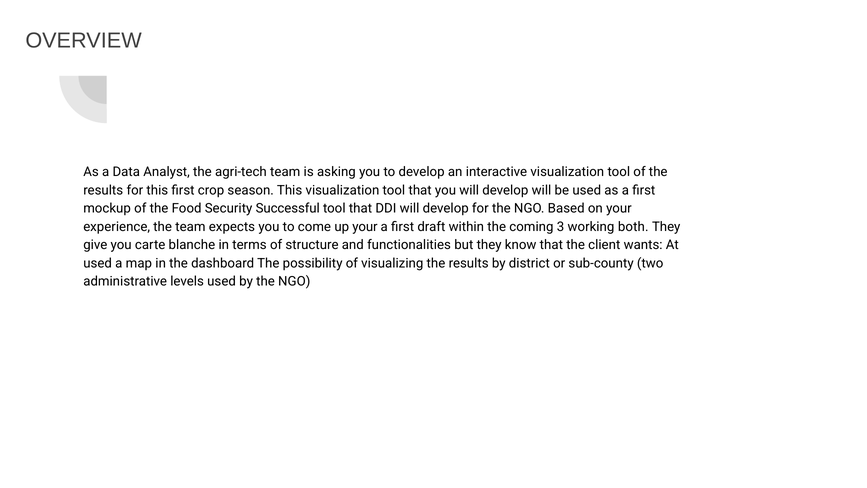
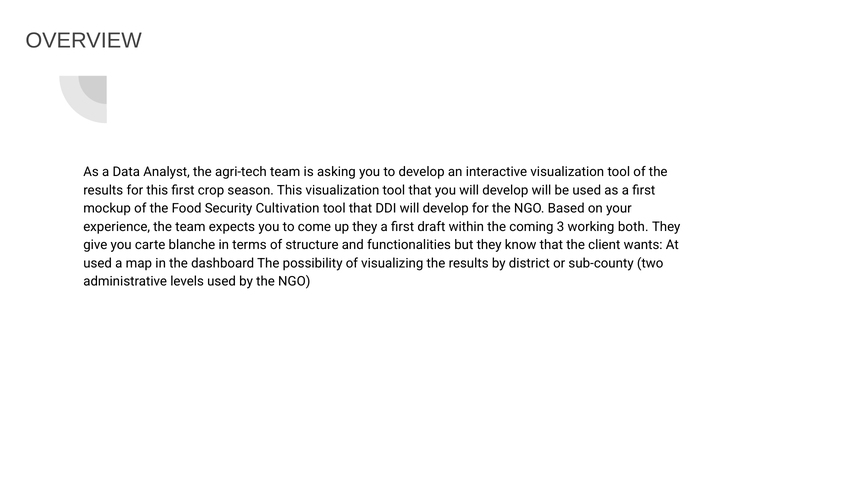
Successful: Successful -> Cultivation (288, 208)
up your: your -> they (365, 227)
